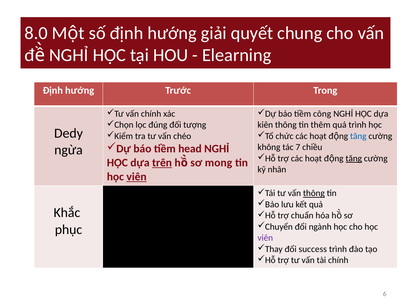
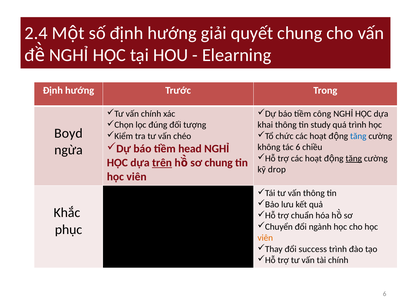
8.0: 8.0 -> 2.4 (36, 33)
kiên: kiên -> khai (265, 125)
thêm: thêm -> study (321, 125)
Dedy: Dedy -> Boyd (68, 133)
tác 7: 7 -> 6 (298, 147)
sơ mong: mong -> chung (219, 163)
nhân: nhân -> drop (277, 170)
viên underline: present -> none (137, 177)
thông underline: present -> none (314, 193)
viên colour: purple -> orange (265, 238)
